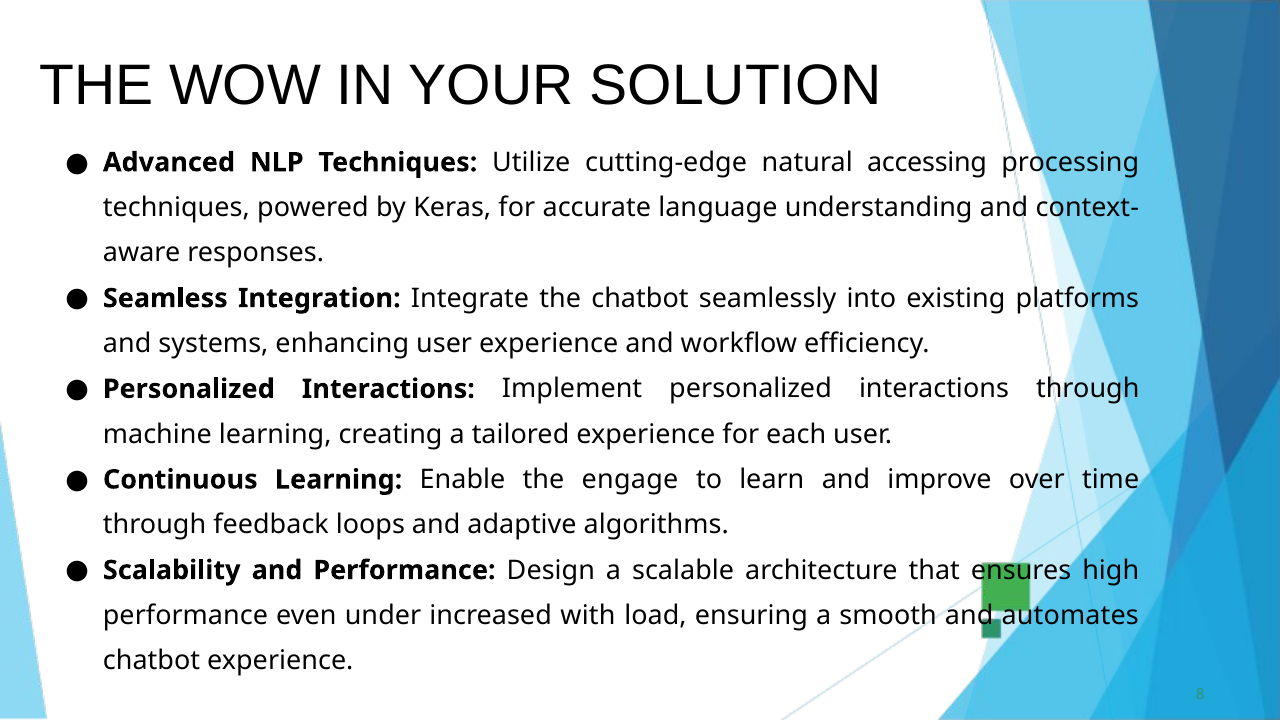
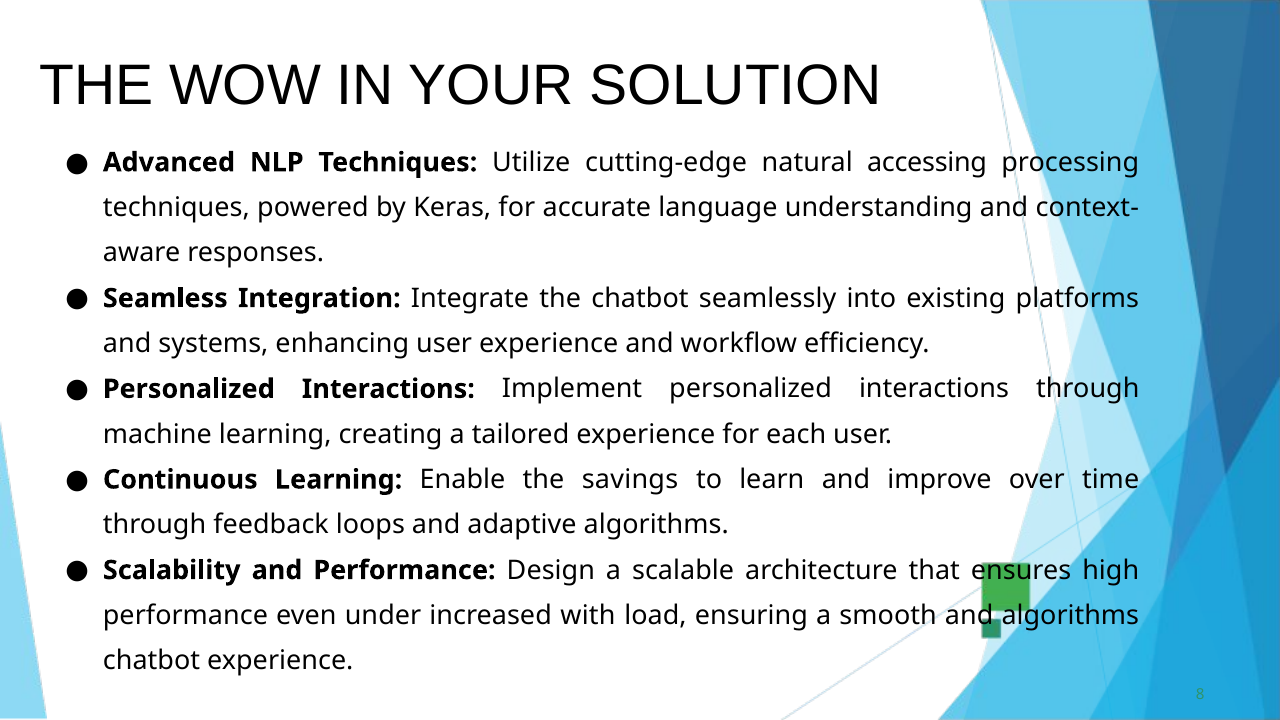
engage: engage -> savings (630, 480)
and automates: automates -> algorithms (1070, 616)
